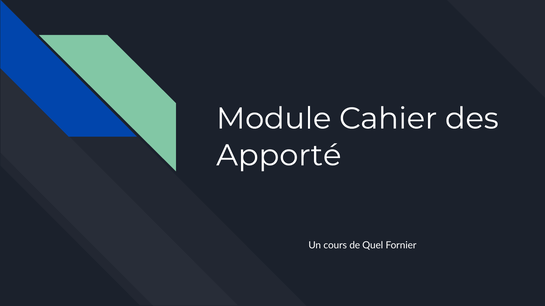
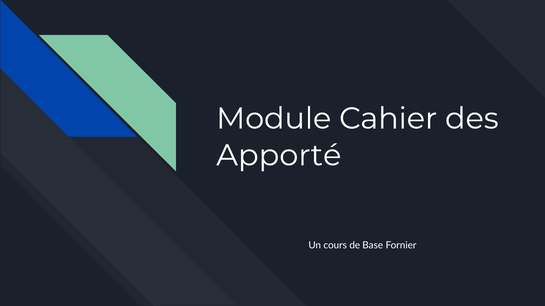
Quel: Quel -> Base (373, 246)
